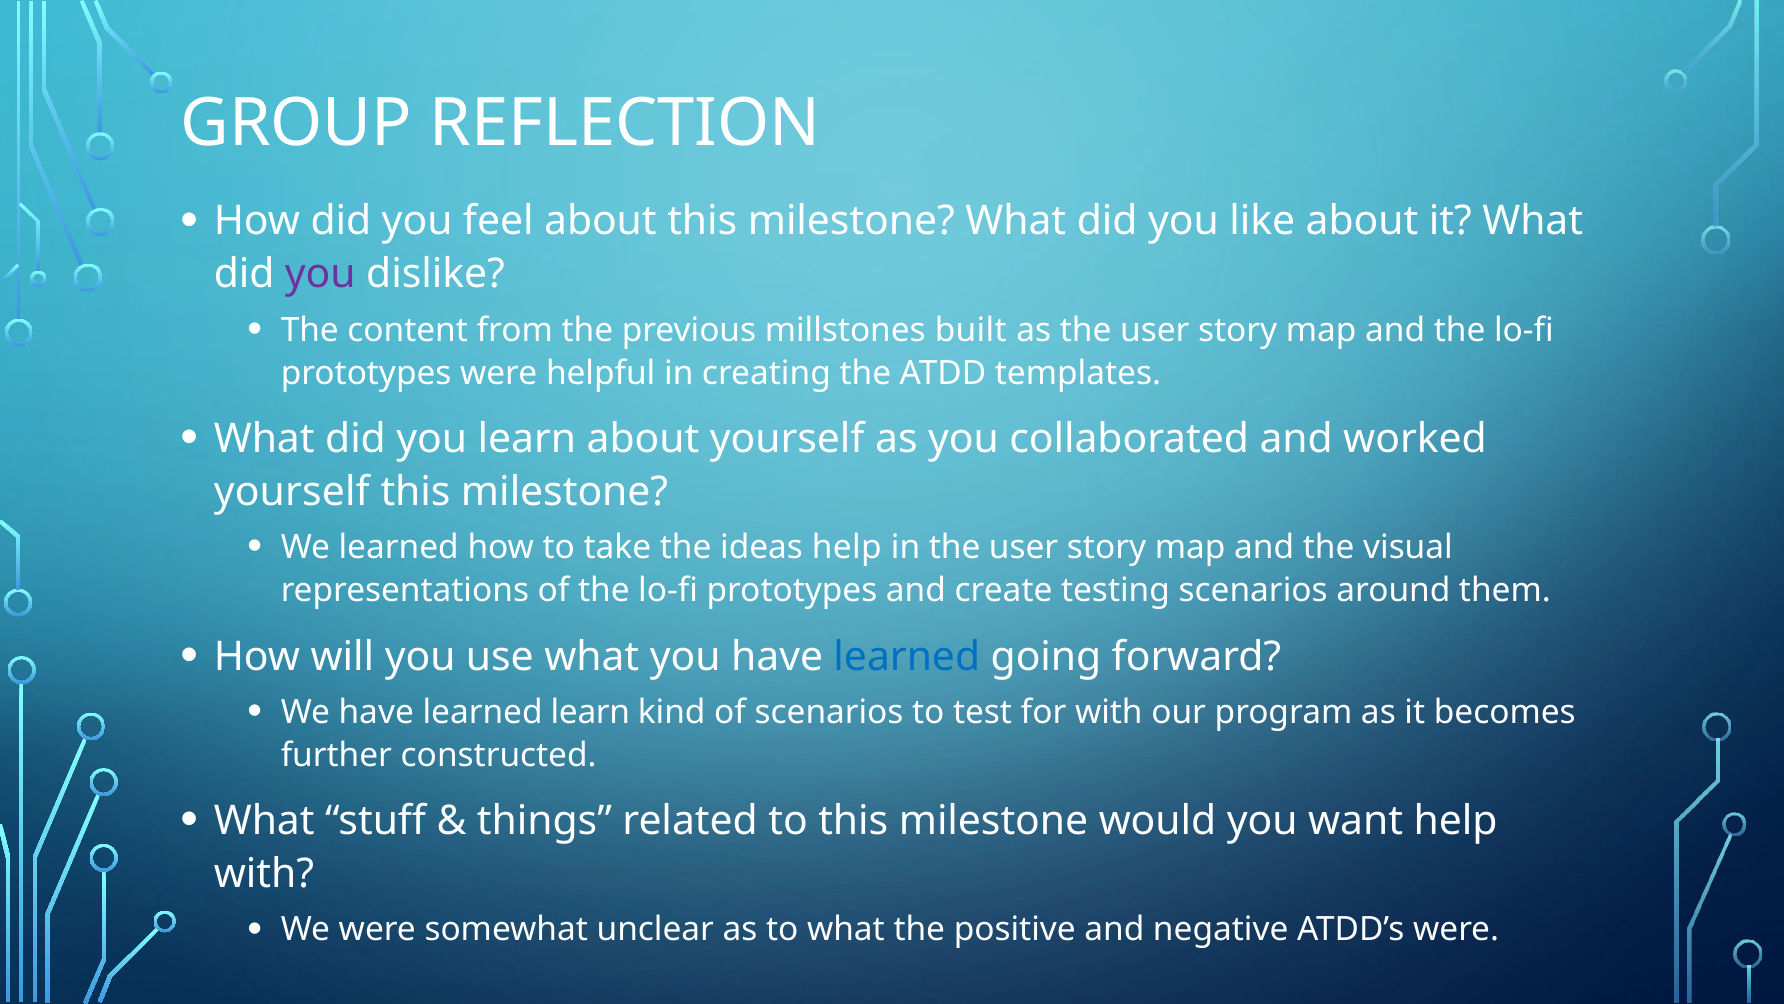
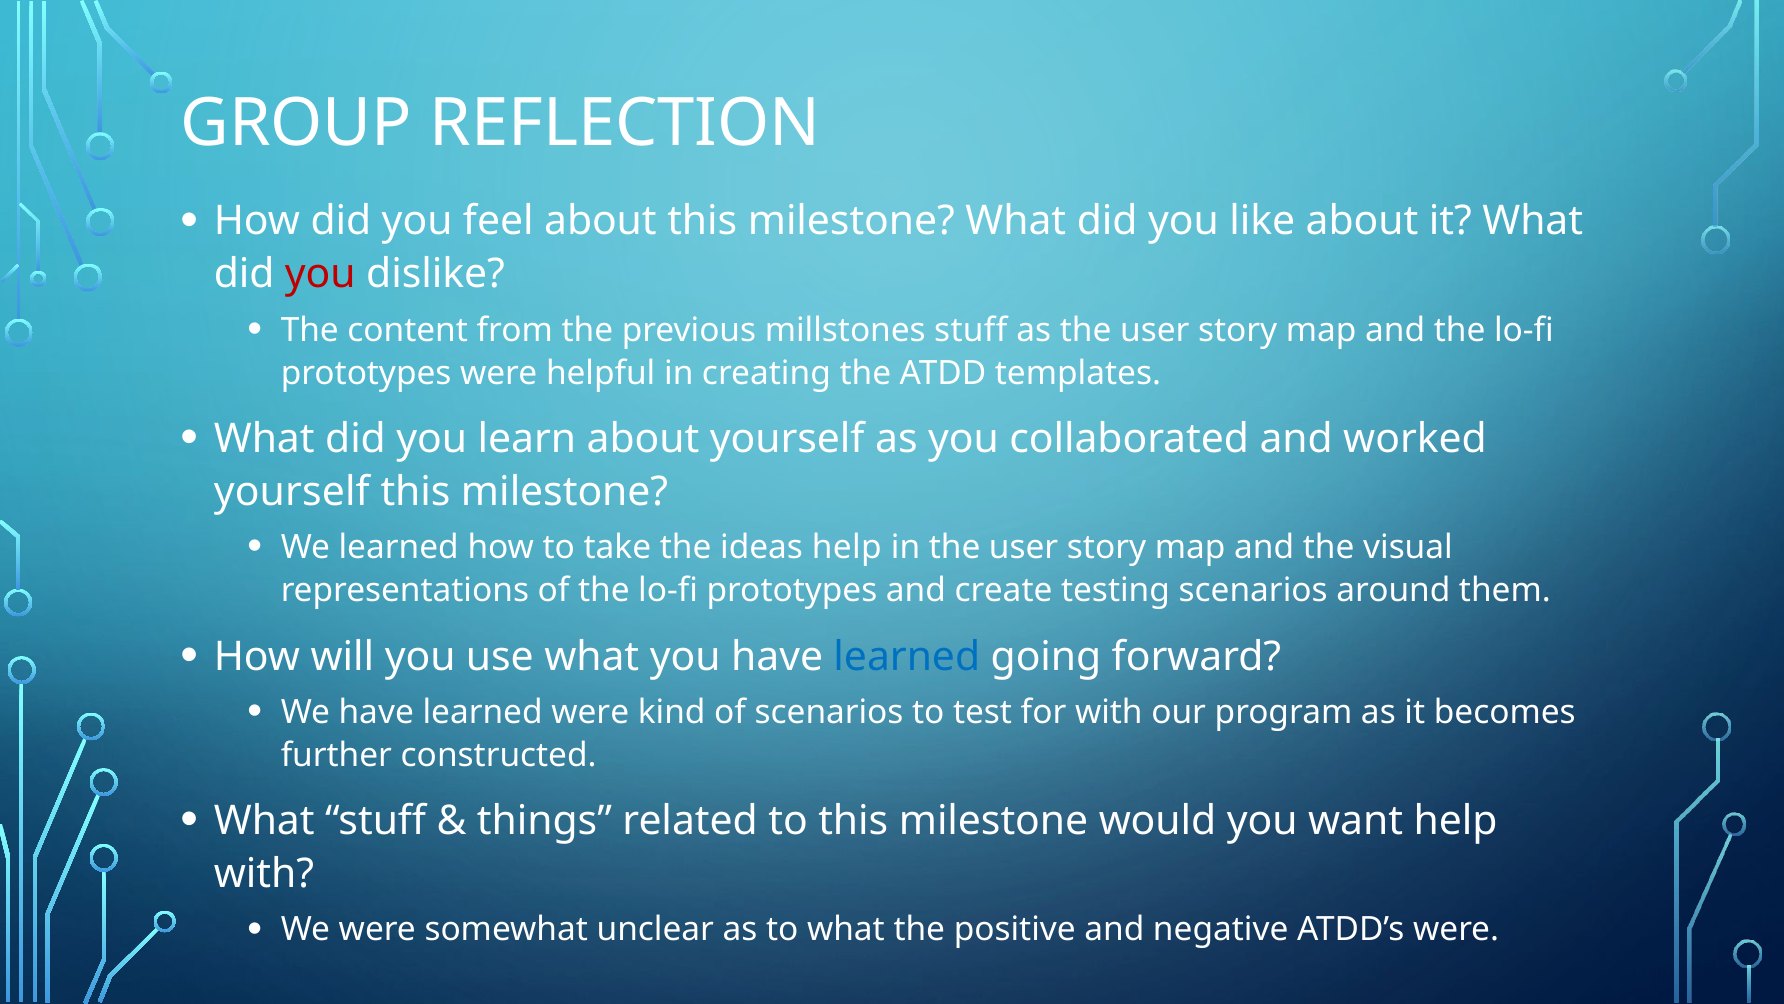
you colour: purple -> red (320, 274)
millstones built: built -> stuff (971, 330)
learned learn: learn -> were (590, 712)
